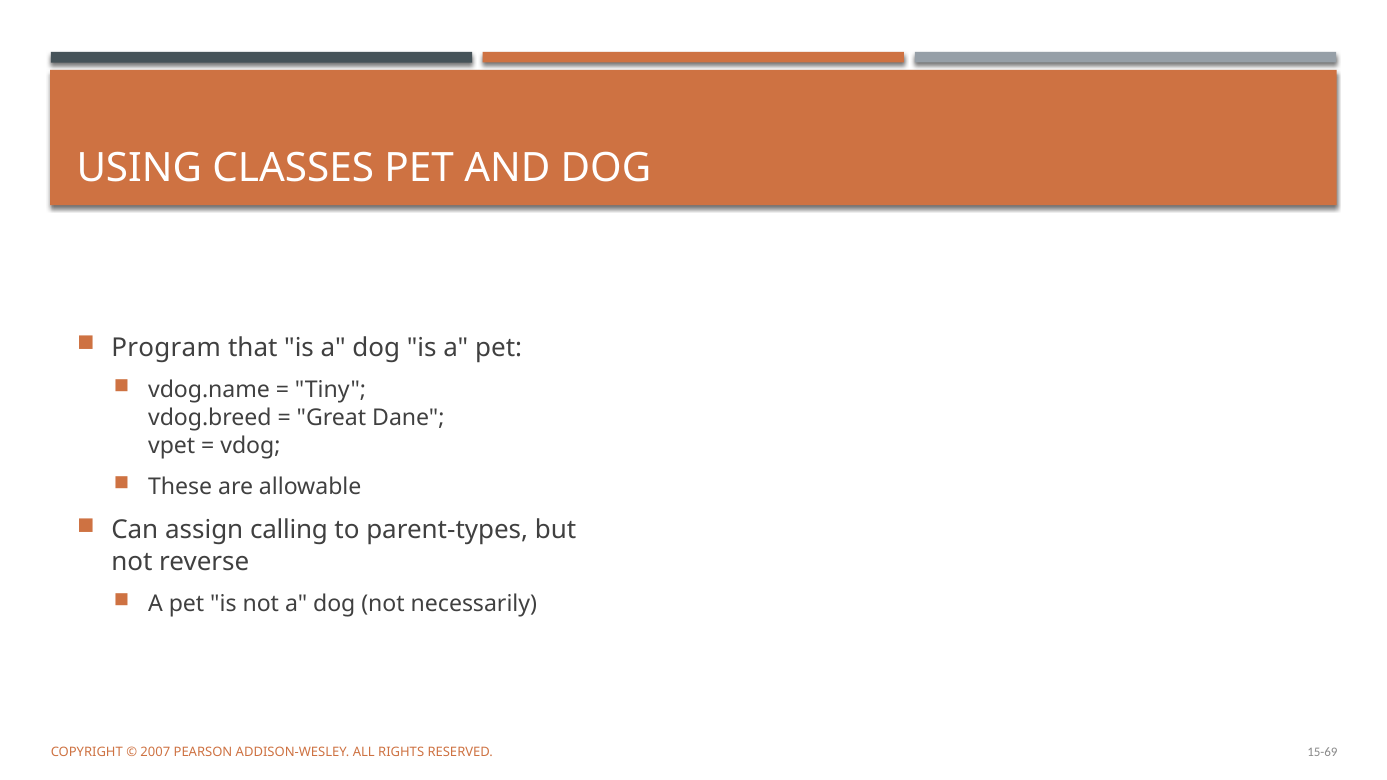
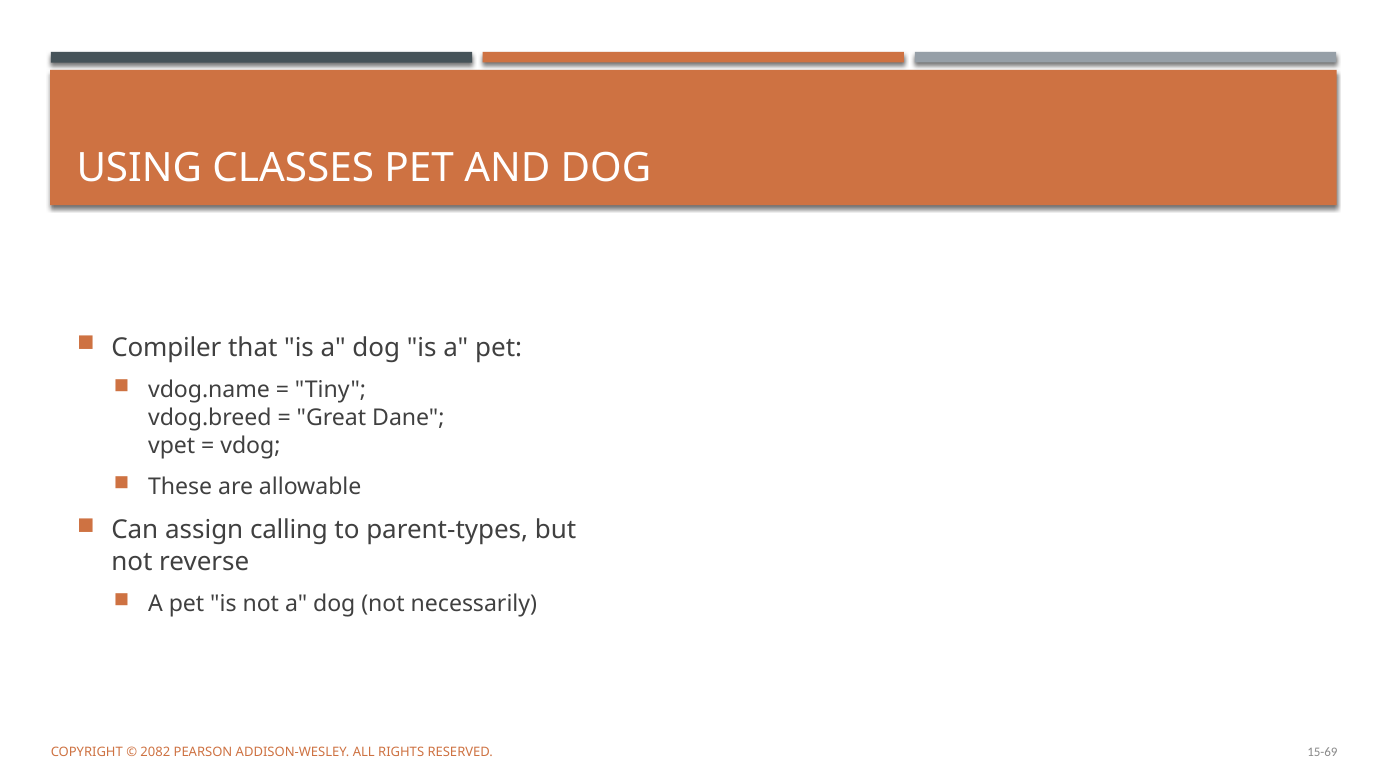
Program: Program -> Compiler (166, 348)
2007: 2007 -> 2082 (155, 752)
